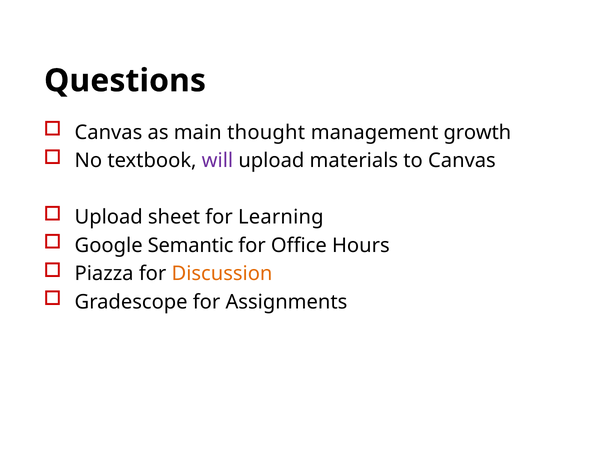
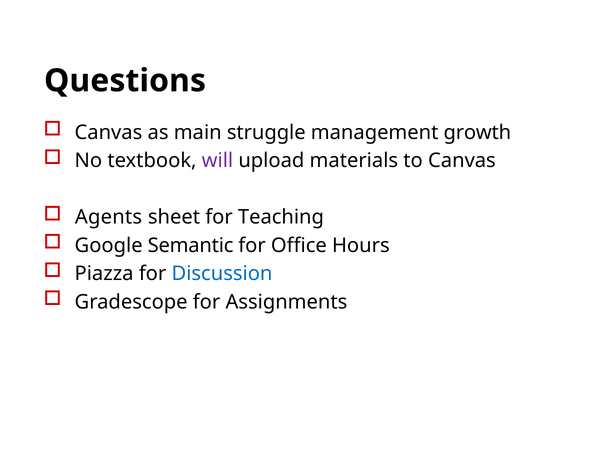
thought: thought -> struggle (266, 132)
Upload: Upload -> Agents (109, 217)
Learning: Learning -> Teaching (281, 217)
Discussion colour: orange -> blue (222, 274)
